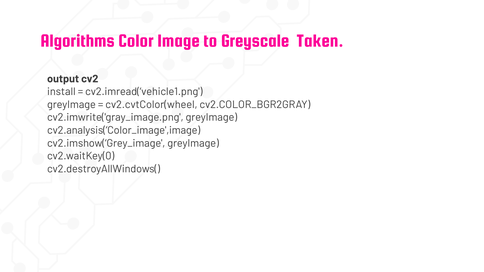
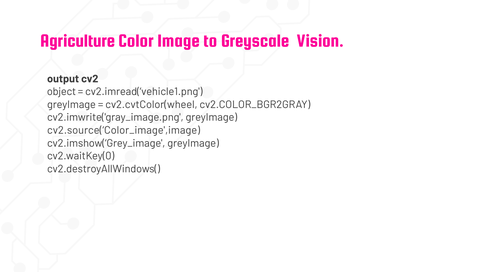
Algorithms: Algorithms -> Agriculture (78, 41)
Taken: Taken -> Vision (320, 41)
install: install -> object (61, 92)
cv2.analysis(‘Color_image',image: cv2.analysis(‘Color_image',image -> cv2.source(‘Color_image',image (124, 130)
